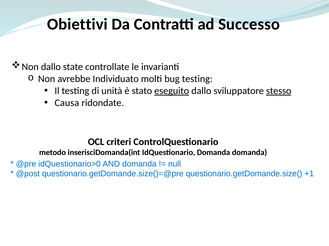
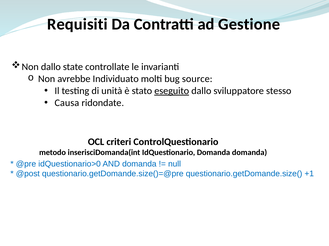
Obiettivi: Obiettivi -> Requisiti (77, 24)
Successo: Successo -> Gestione (249, 24)
bug testing: testing -> source (197, 79)
stesso underline: present -> none (279, 91)
